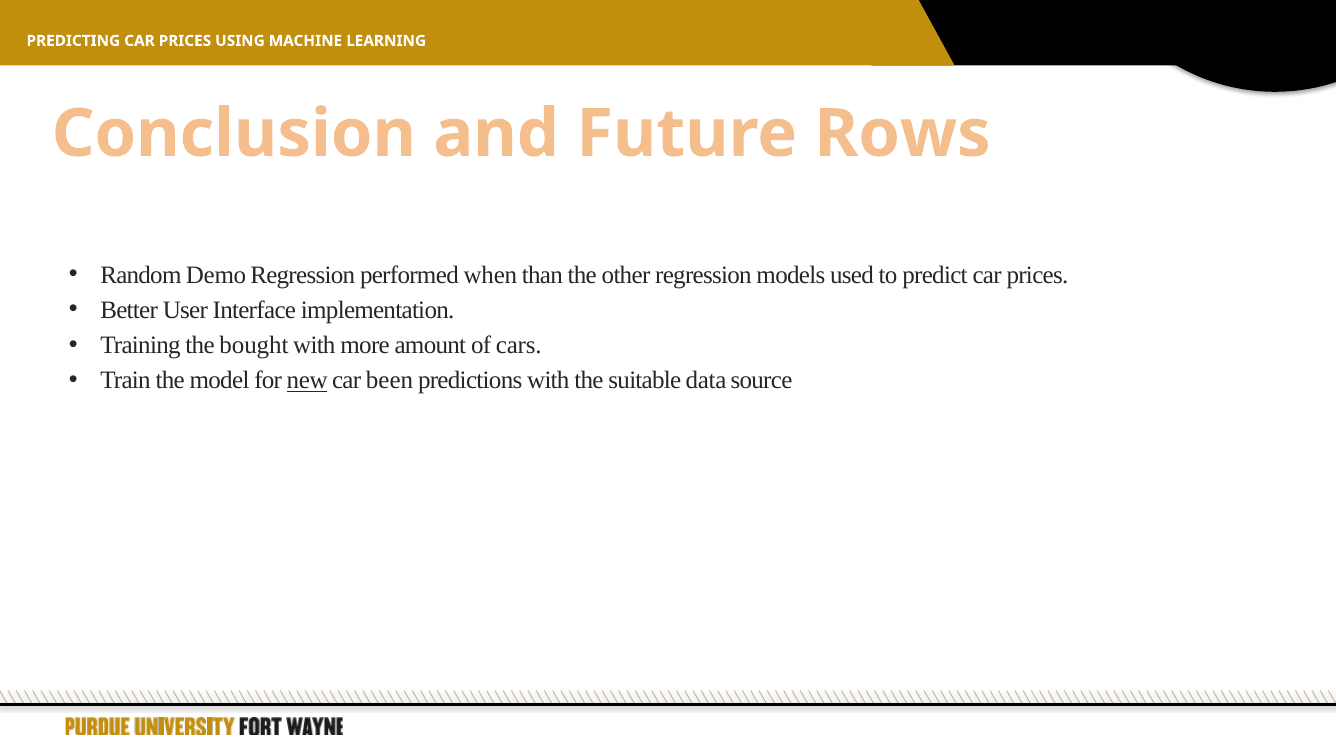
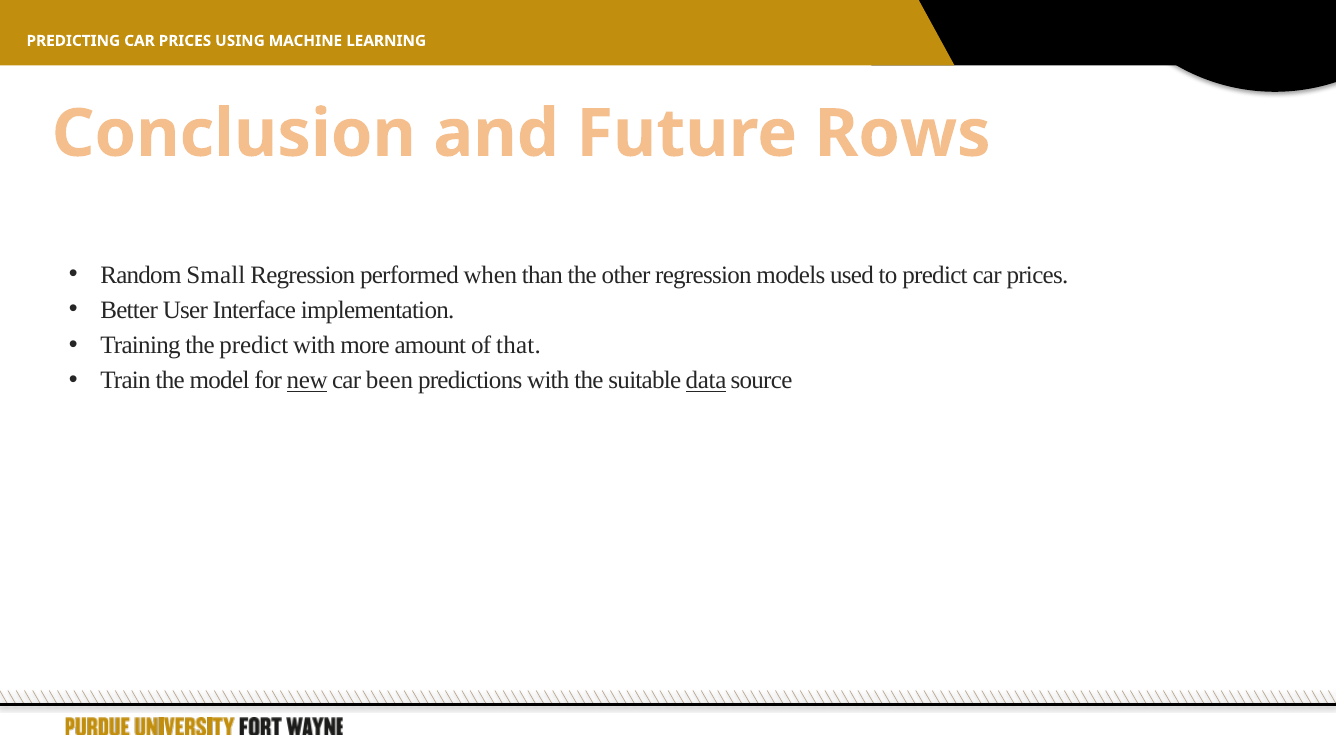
Demo: Demo -> Small (216, 275)
the bought: bought -> predict (254, 346)
cars: cars -> that (518, 346)
data underline: none -> present (706, 381)
